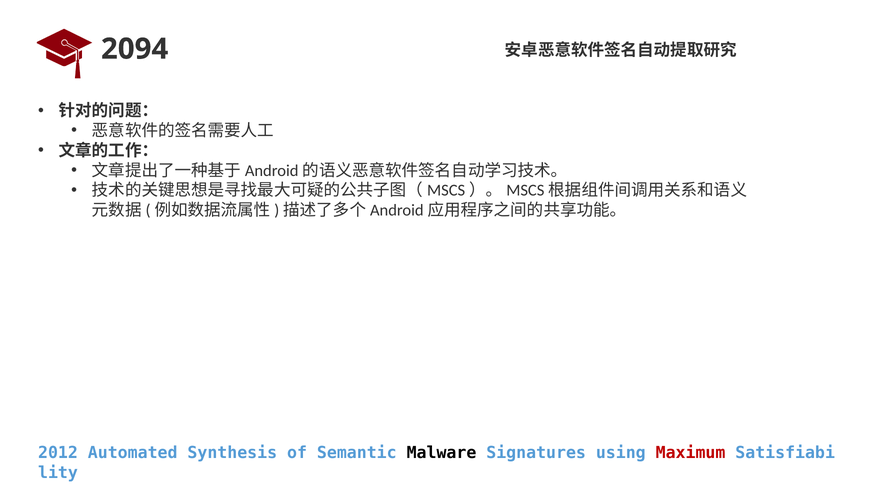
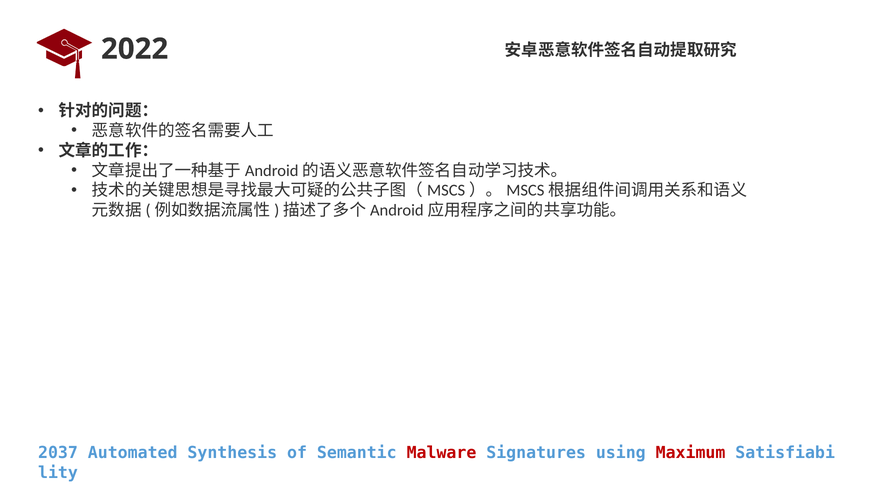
2094: 2094 -> 2022 (135, 49)
2012: 2012 -> 2037 (58, 453)
Malware colour: black -> red (442, 453)
